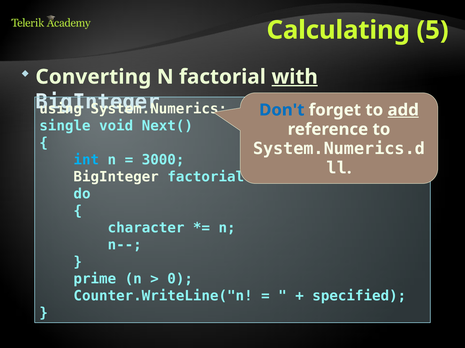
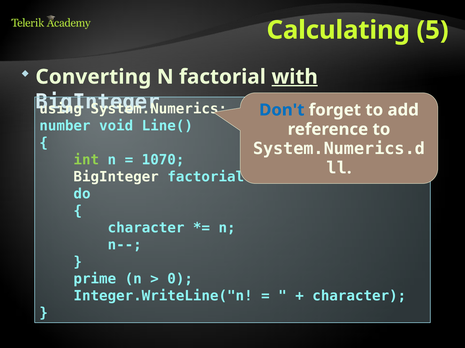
add underline: present -> none (403, 110)
single: single -> number (65, 126)
Next(: Next( -> Line( (167, 126)
int colour: light blue -> light green (86, 160)
3000: 3000 -> 1070 (163, 160)
Counter.WriteLine("n: Counter.WriteLine("n -> Integer.WriteLine("n (163, 296)
specified: specified -> character (359, 296)
